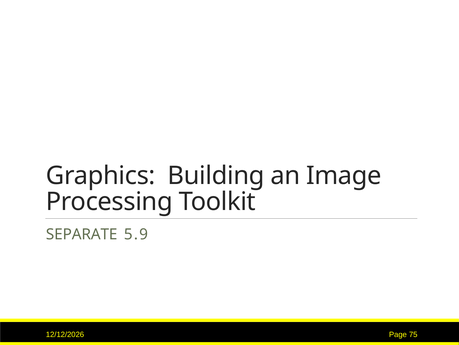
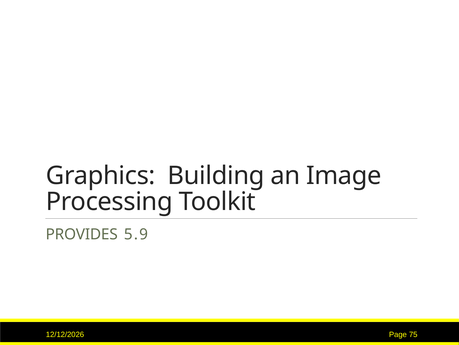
SEPARATE: SEPARATE -> PROVIDES (82, 234)
